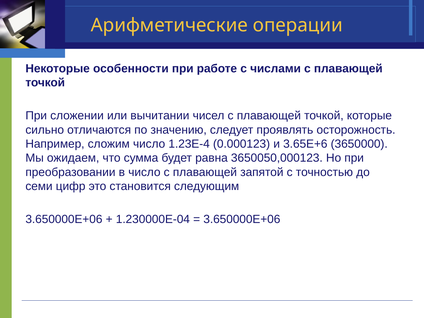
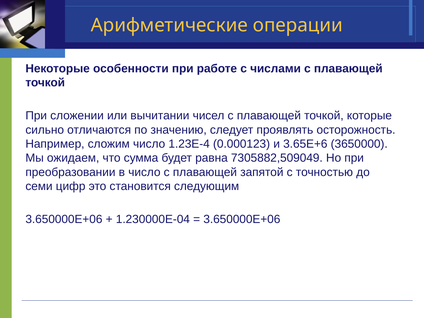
3650050,000123: 3650050,000123 -> 7305882,509049 (277, 158)
